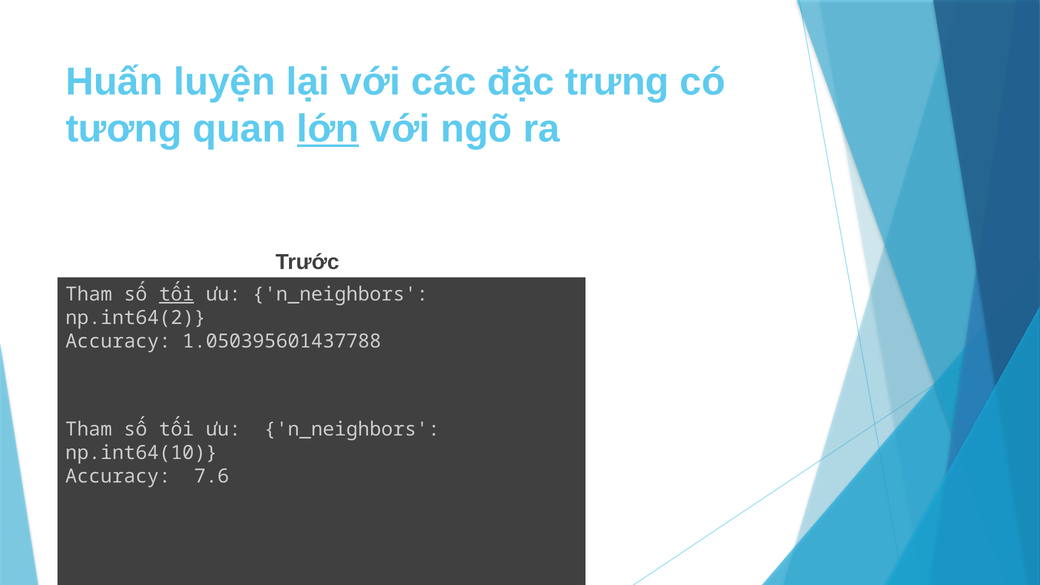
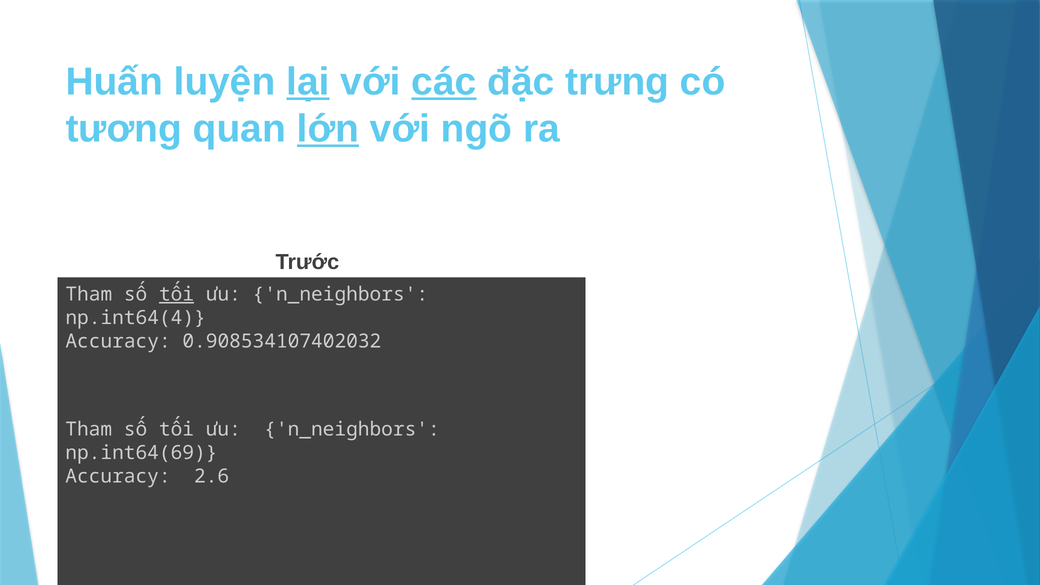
lại underline: none -> present (308, 82)
các underline: none -> present (444, 82)
np.int64(2: np.int64(2 -> np.int64(4 (136, 318)
1.050395601437788: 1.050395601437788 -> 0.908534107402032 (282, 341)
np.int64(10: np.int64(10 -> np.int64(69 (141, 453)
7.6: 7.6 -> 2.6 (212, 476)
